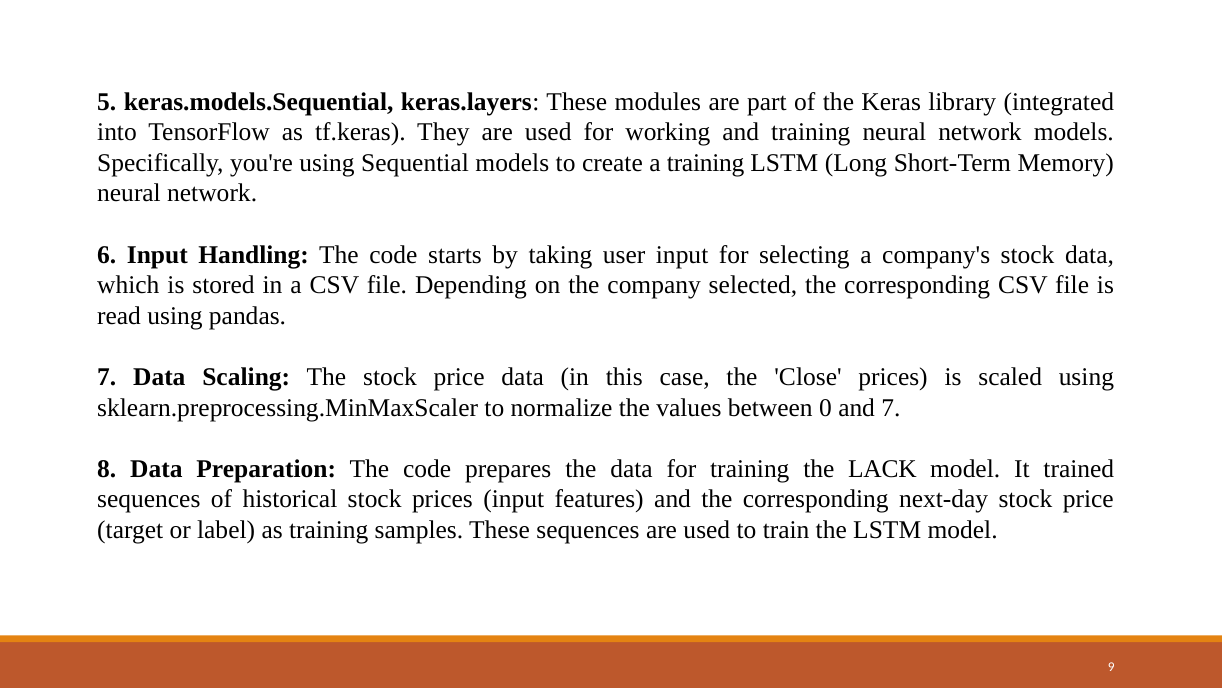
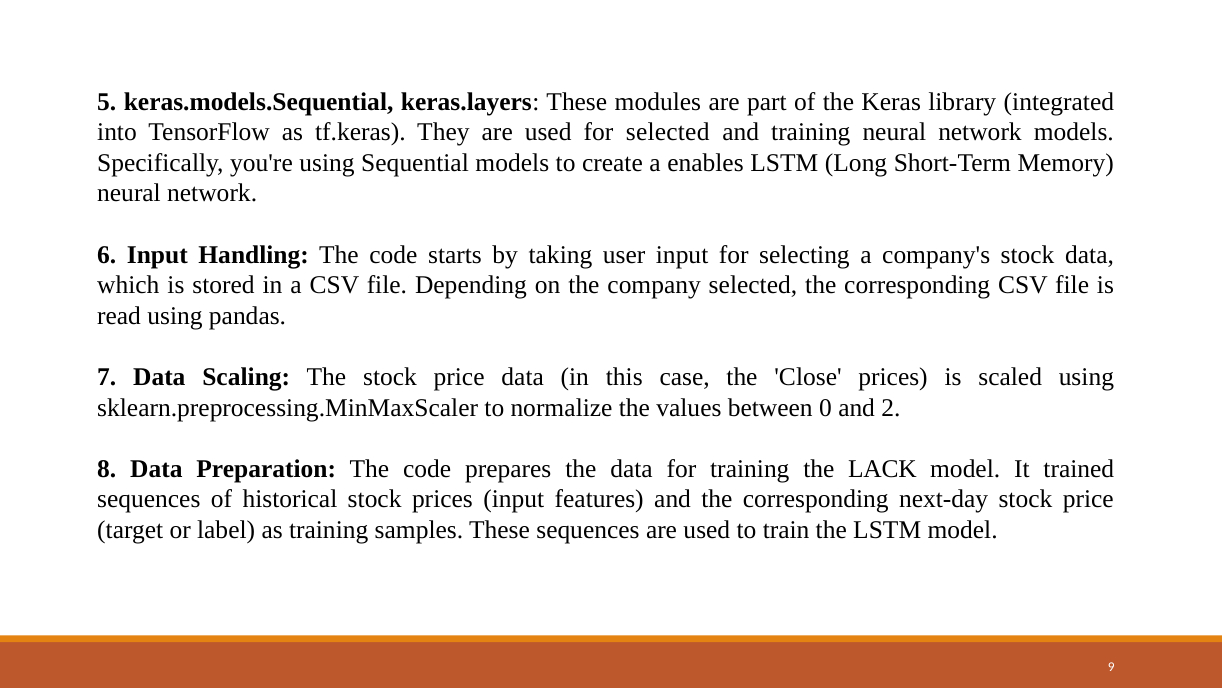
for working: working -> selected (668, 132)
a training: training -> enables (706, 163)
and 7: 7 -> 2 (891, 407)
